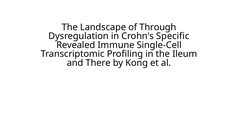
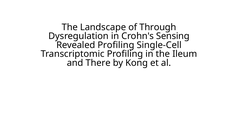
Specific: Specific -> Sensing (173, 36)
Revealed Immune: Immune -> Profiling (116, 45)
